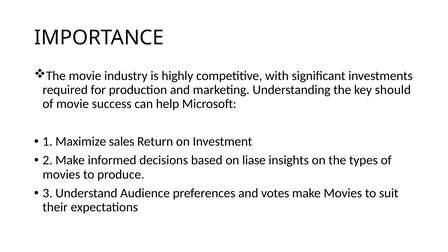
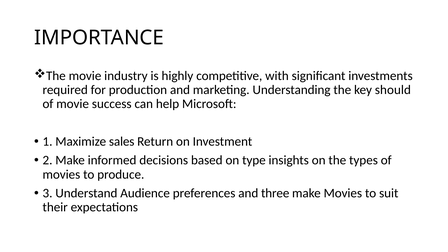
liase: liase -> type (254, 160)
votes: votes -> three (275, 193)
